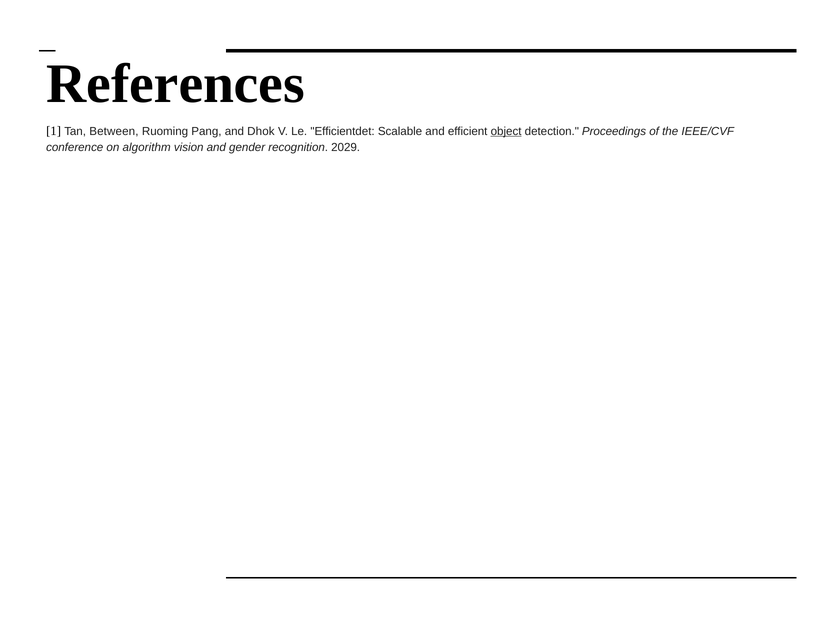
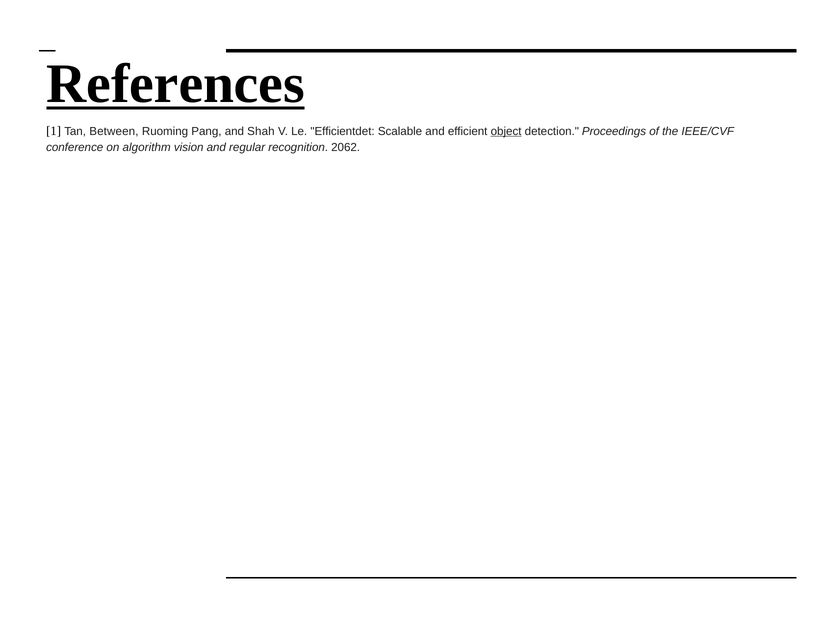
References underline: none -> present (176, 84)
Dhok: Dhok -> Shah (261, 131)
gender: gender -> regular (247, 147)
2029: 2029 -> 2062 (346, 147)
